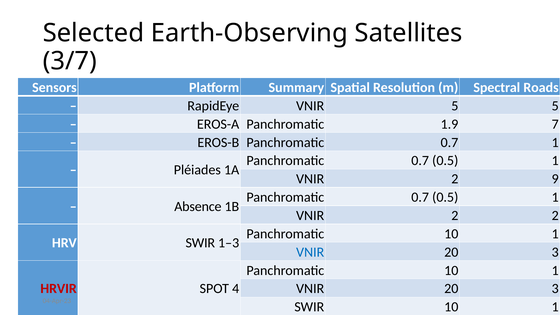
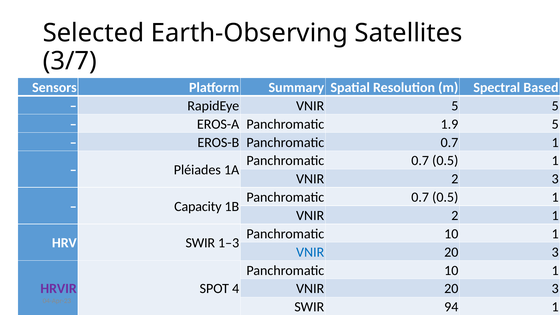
Roads: Roads -> Based (541, 88)
1.9 7: 7 -> 5 (555, 124)
2 9: 9 -> 3 (555, 179)
Absence: Absence -> Capacity (198, 206)
2 2: 2 -> 1 (555, 216)
HRVIR colour: red -> purple (59, 289)
10: 10 -> 94 (451, 307)
